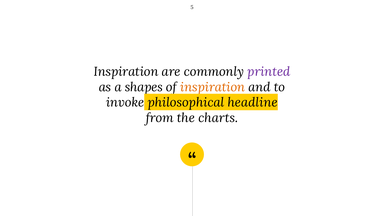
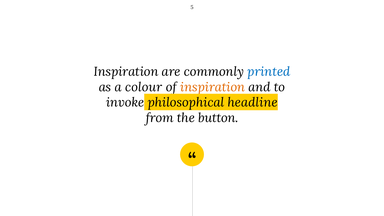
printed colour: purple -> blue (269, 72)
shapes: shapes -> colour (144, 87)
charts: charts -> button (218, 118)
